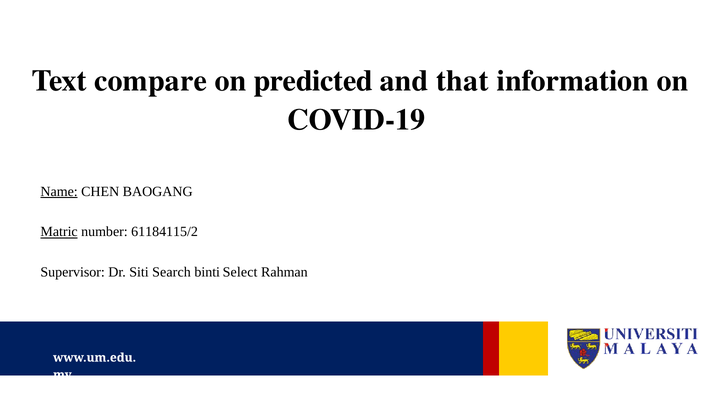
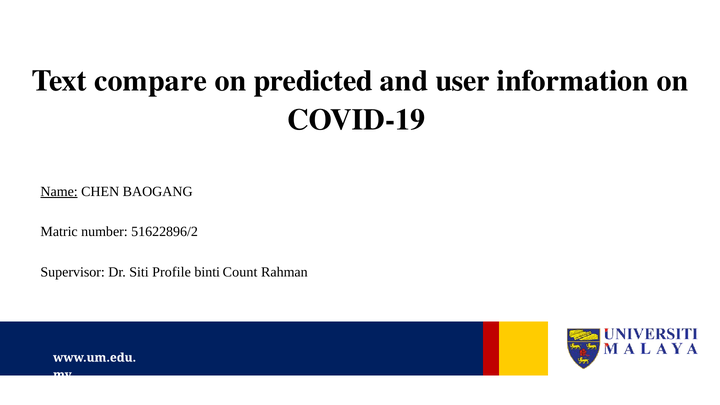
that: that -> user (463, 81)
Matric underline: present -> none (59, 232)
61184115/2: 61184115/2 -> 51622896/2 (165, 232)
Search: Search -> Profile (172, 272)
Select: Select -> Count (240, 272)
